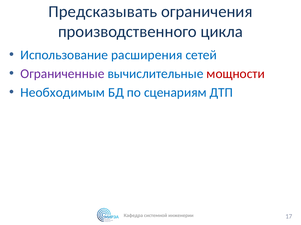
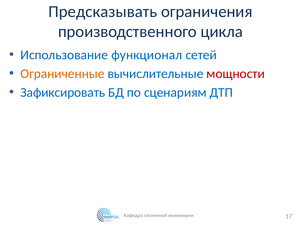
расширения: расширения -> функционал (147, 55)
Ограниченные colour: purple -> orange (62, 74)
Необходимым: Необходимым -> Зафиксировать (63, 93)
